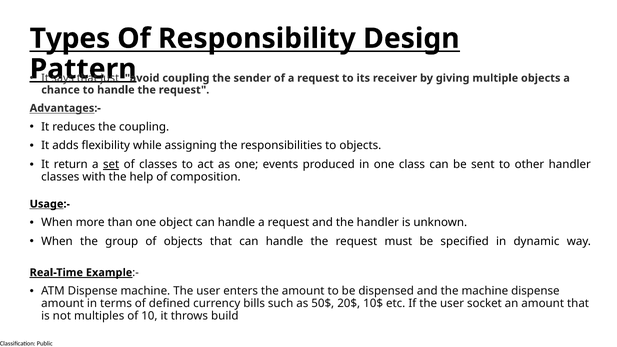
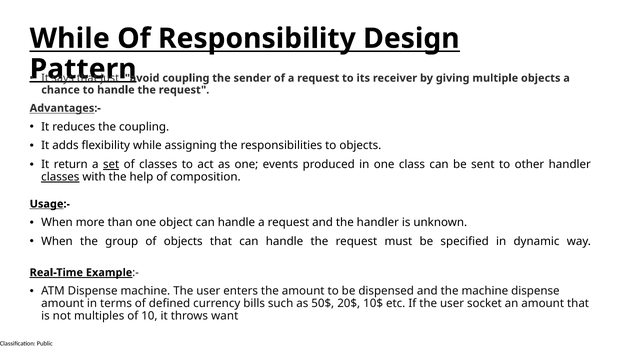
Types: Types -> While (70, 38)
classes underline: none -> present (60, 177)
build: build -> want (225, 316)
